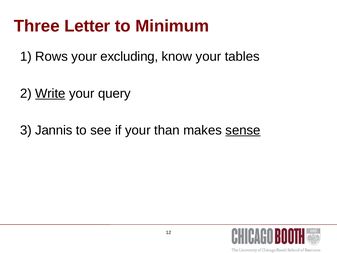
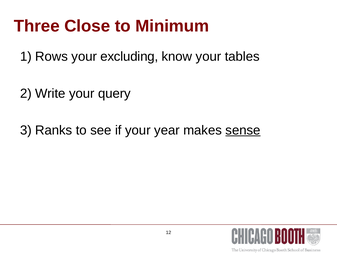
Letter: Letter -> Close (87, 26)
Write underline: present -> none (50, 93)
Jannis: Jannis -> Ranks (54, 130)
than: than -> year (167, 130)
